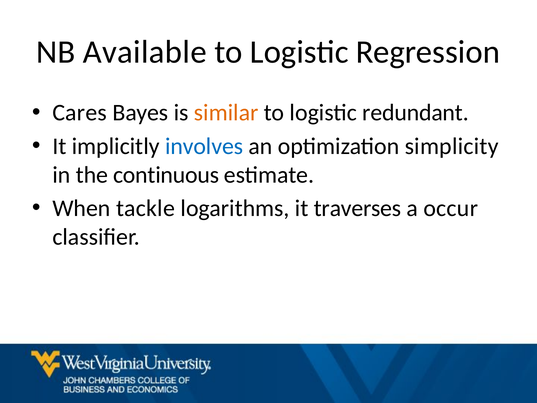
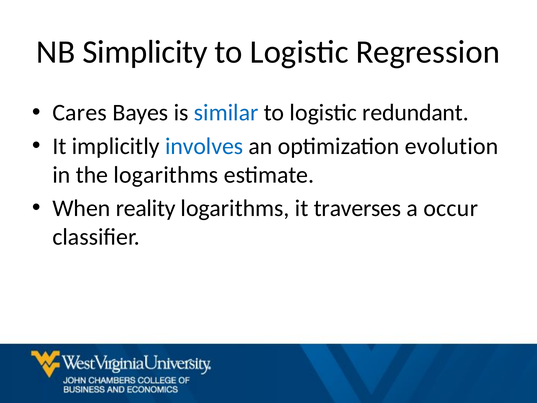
Available: Available -> Simplicity (145, 52)
similar colour: orange -> blue (226, 113)
simplicity: simplicity -> evolution (452, 146)
the continuous: continuous -> logarithms (166, 175)
tackle: tackle -> reality (146, 208)
